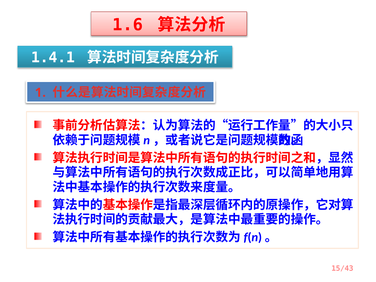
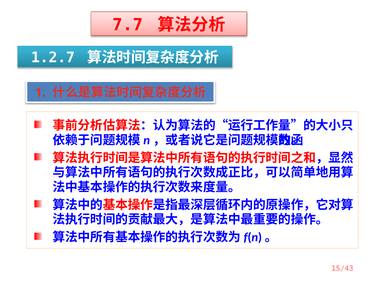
1.6: 1.6 -> 7.7 (128, 25)
1.4.1: 1.4.1 -> 1.2.7 (53, 58)
